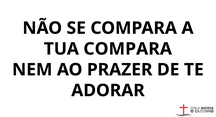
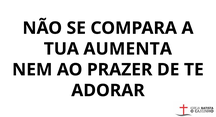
TUA COMPARA: COMPARA -> AUMENTA (128, 49)
